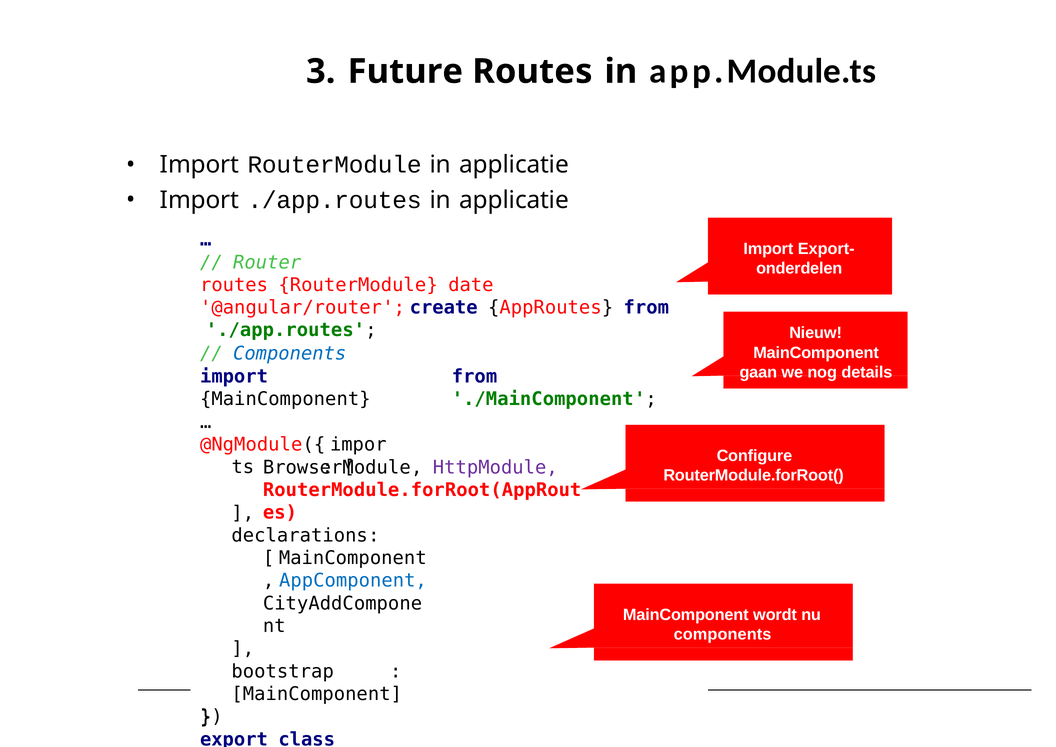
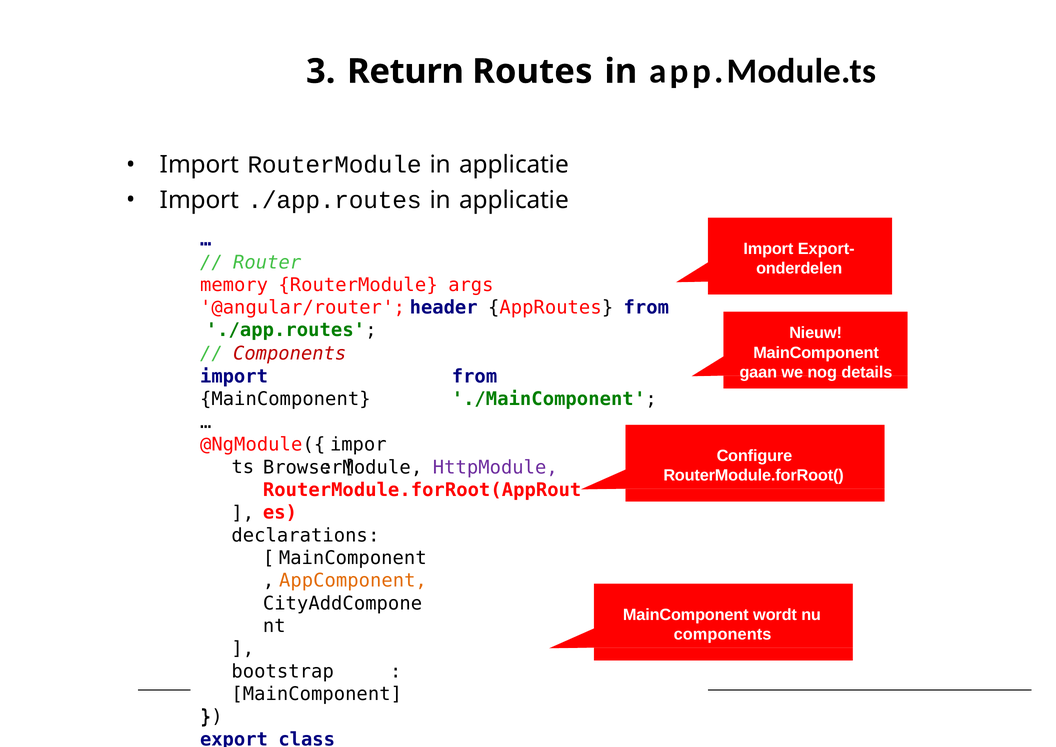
Future: Future -> Return (406, 71)
routes: routes -> memory (234, 285)
date: date -> args (471, 285)
create: create -> header (444, 307)
Components colour: blue -> red (290, 354)
AppComponent colour: blue -> orange (353, 581)
